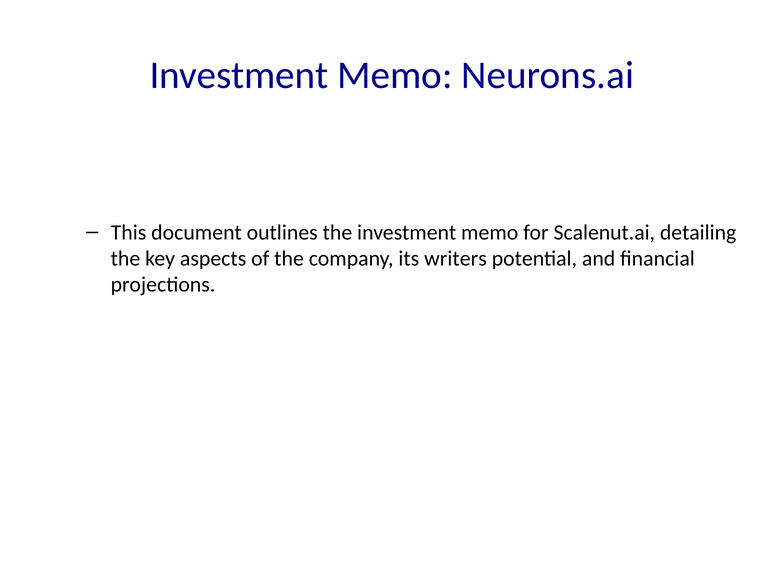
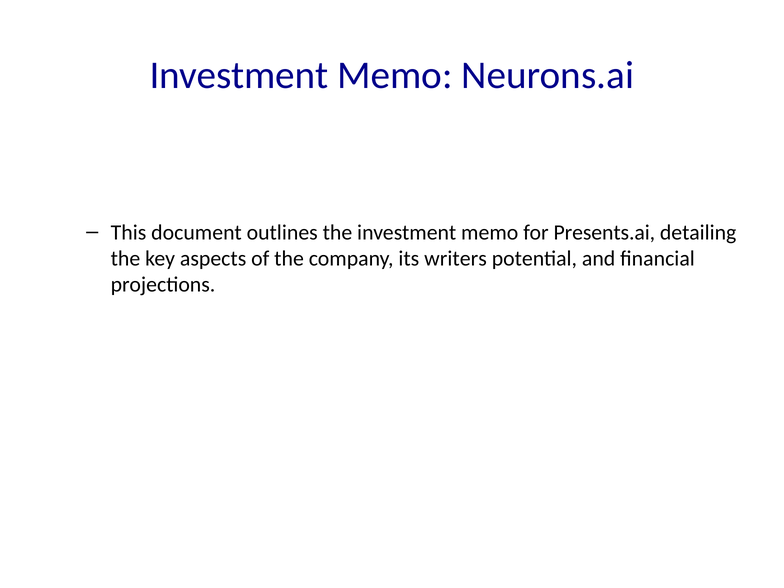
Scalenut.ai: Scalenut.ai -> Presents.ai (604, 232)
